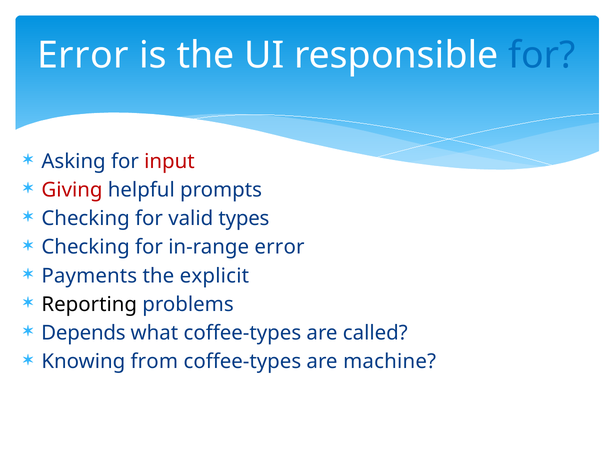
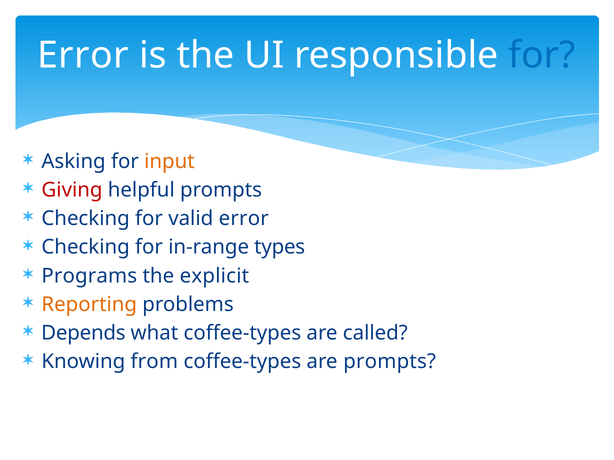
input colour: red -> orange (169, 162)
valid types: types -> error (244, 219)
in-range error: error -> types (280, 247)
Payments: Payments -> Programs (89, 276)
Reporting colour: black -> orange (89, 305)
are machine: machine -> prompts (390, 362)
